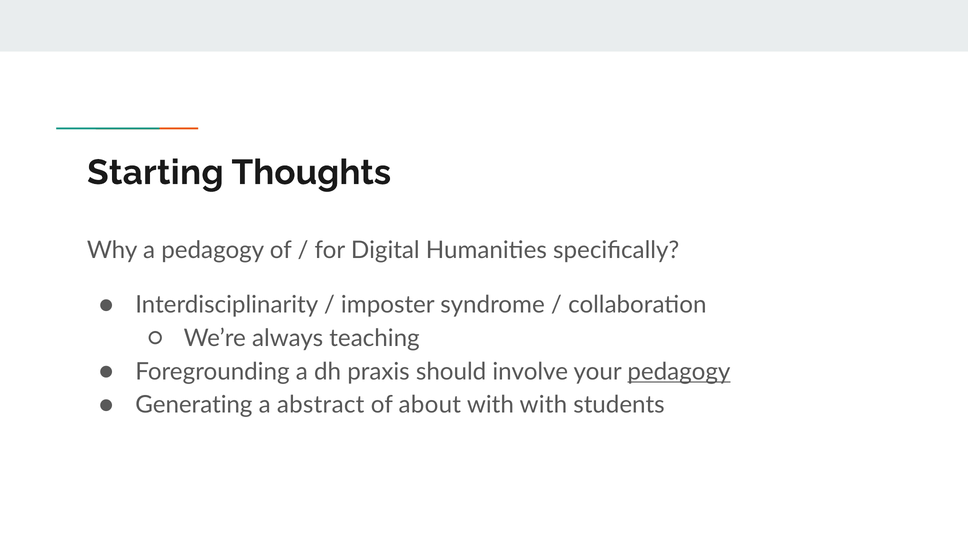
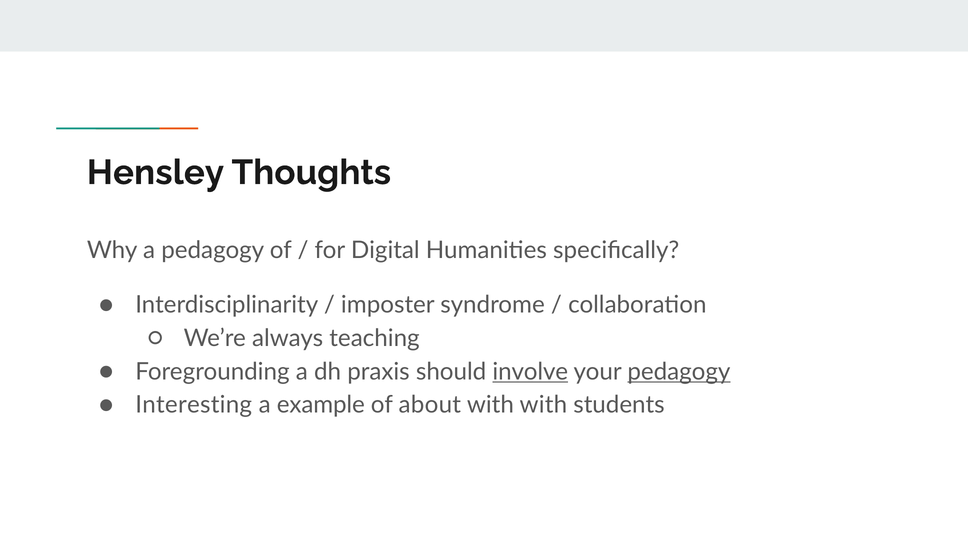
Starting: Starting -> Hensley (156, 173)
involve underline: none -> present (530, 372)
Generating: Generating -> Interesting (194, 405)
abstract: abstract -> example (321, 405)
